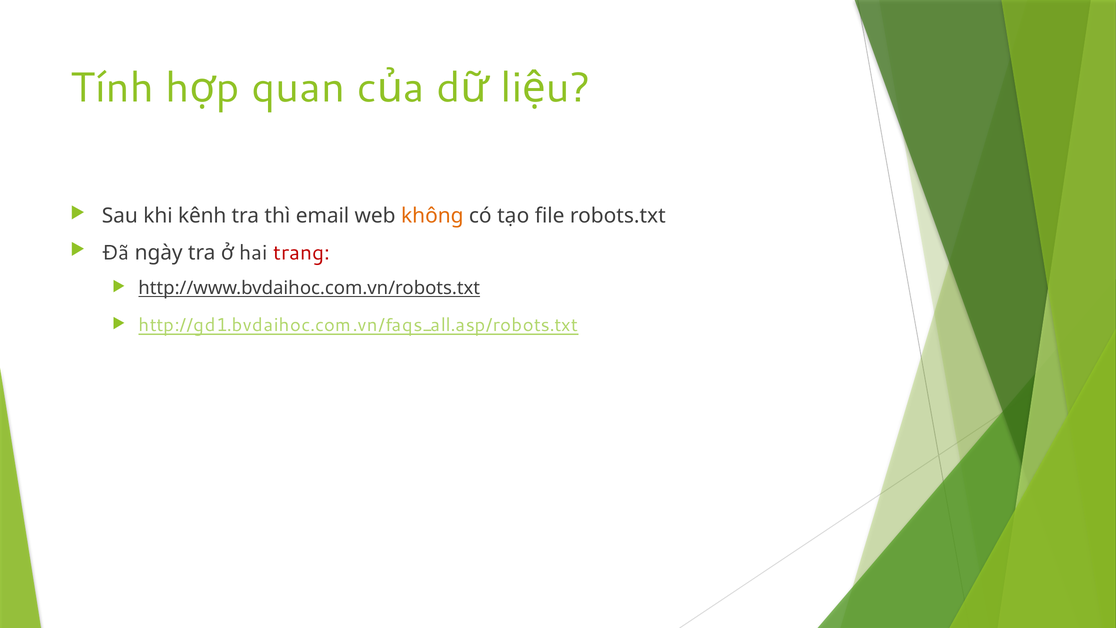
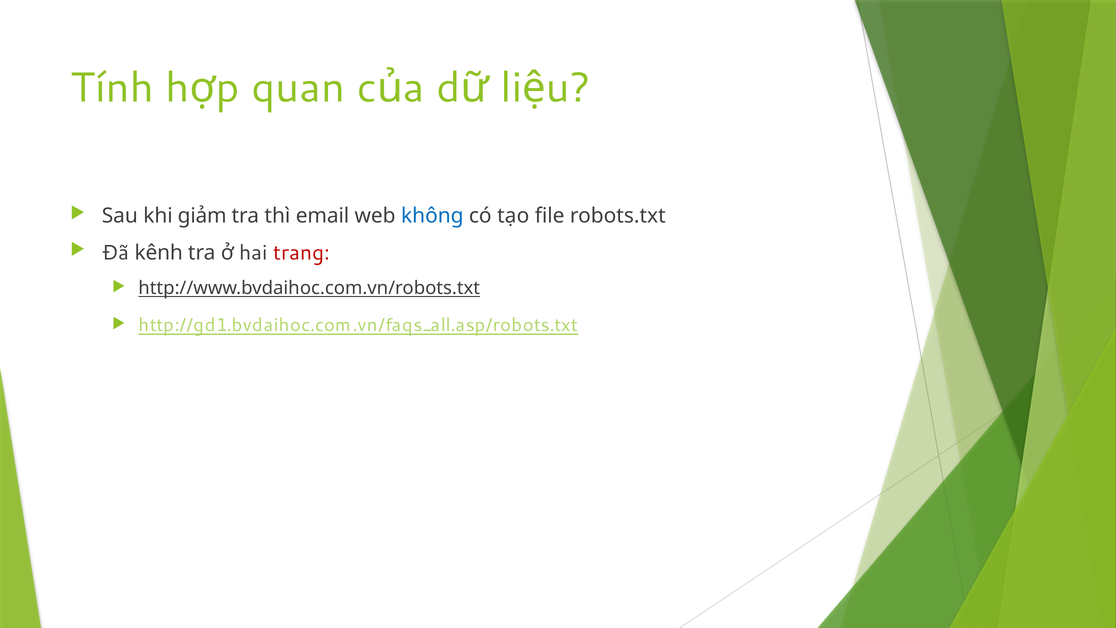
kênh: kênh -> giảm (202, 216)
không colour: orange -> blue (432, 216)
ngày: ngày -> kênh (159, 253)
